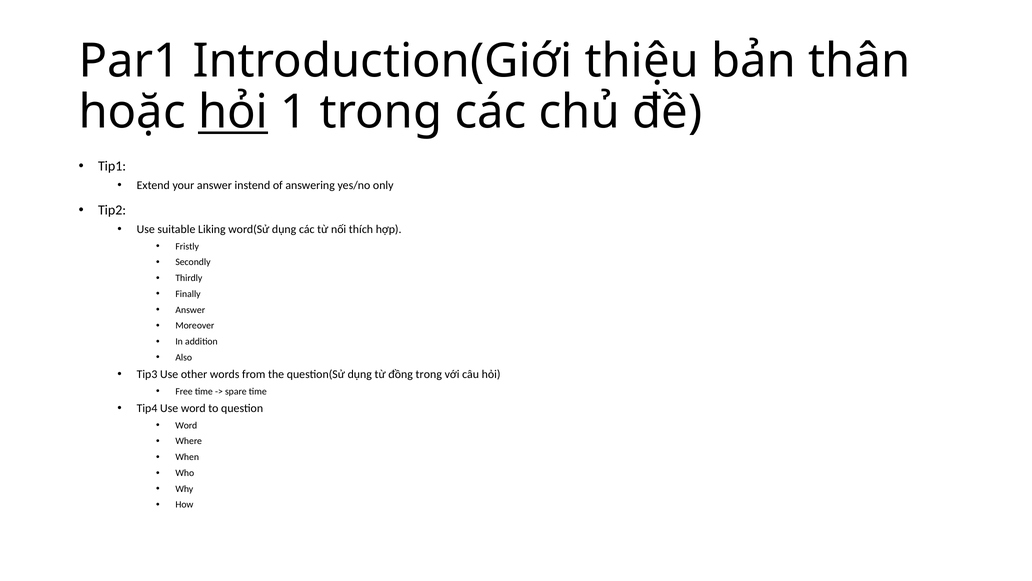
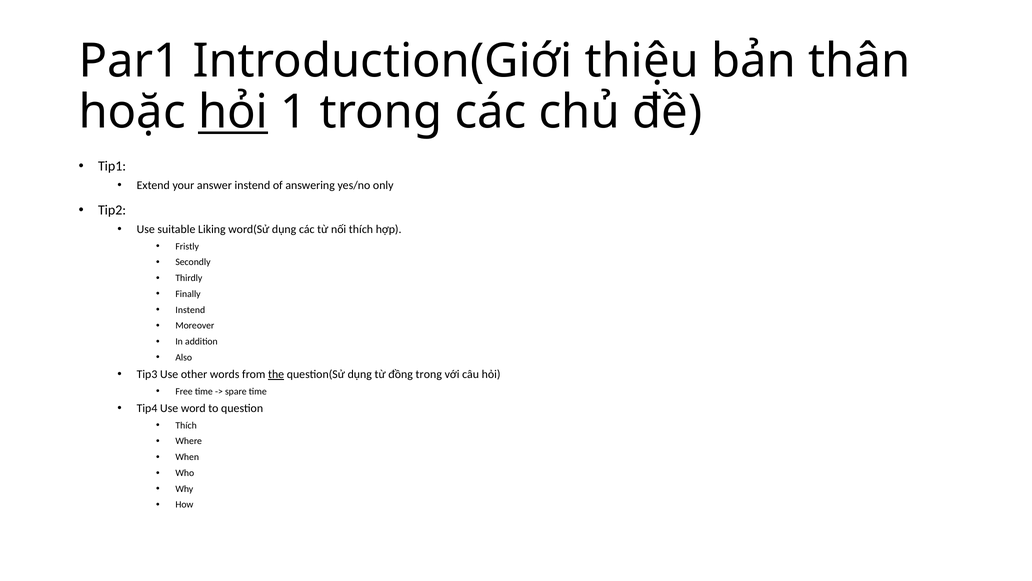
Answer: Answer -> Instend (190, 310)
the underline: none -> present (276, 374)
Word: Word -> Thích (186, 425)
